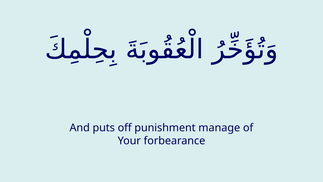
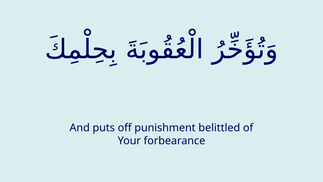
manage: manage -> belittled (219, 128)
